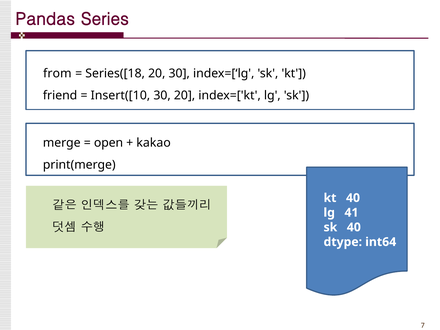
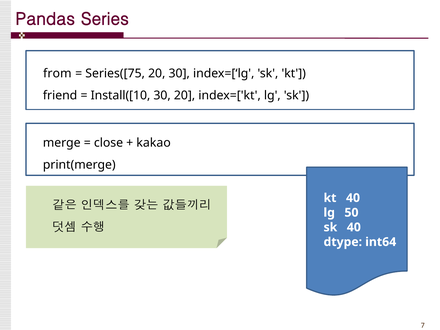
Series([18: Series([18 -> Series([75 (115, 74)
Insert([10: Insert([10 -> Install([10 (120, 96)
open: open -> close (108, 143)
41: 41 -> 50 (351, 213)
